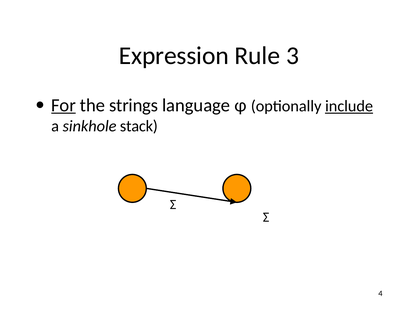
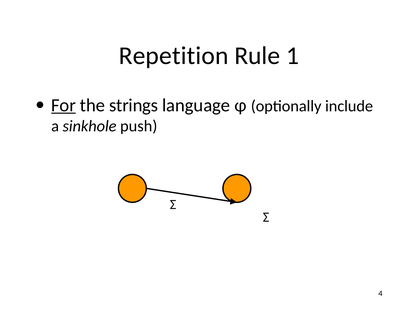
Expression: Expression -> Repetition (174, 56)
3: 3 -> 1 (292, 56)
include underline: present -> none (349, 106)
stack: stack -> push (139, 126)
